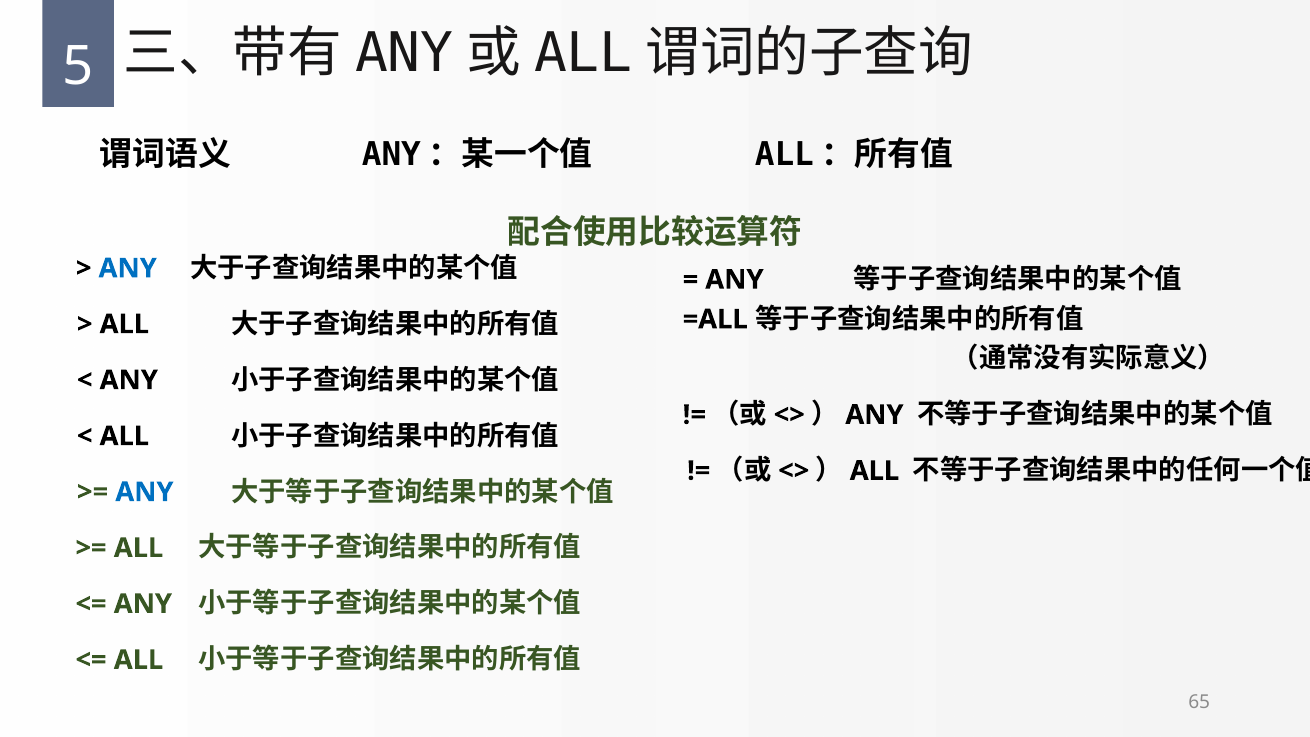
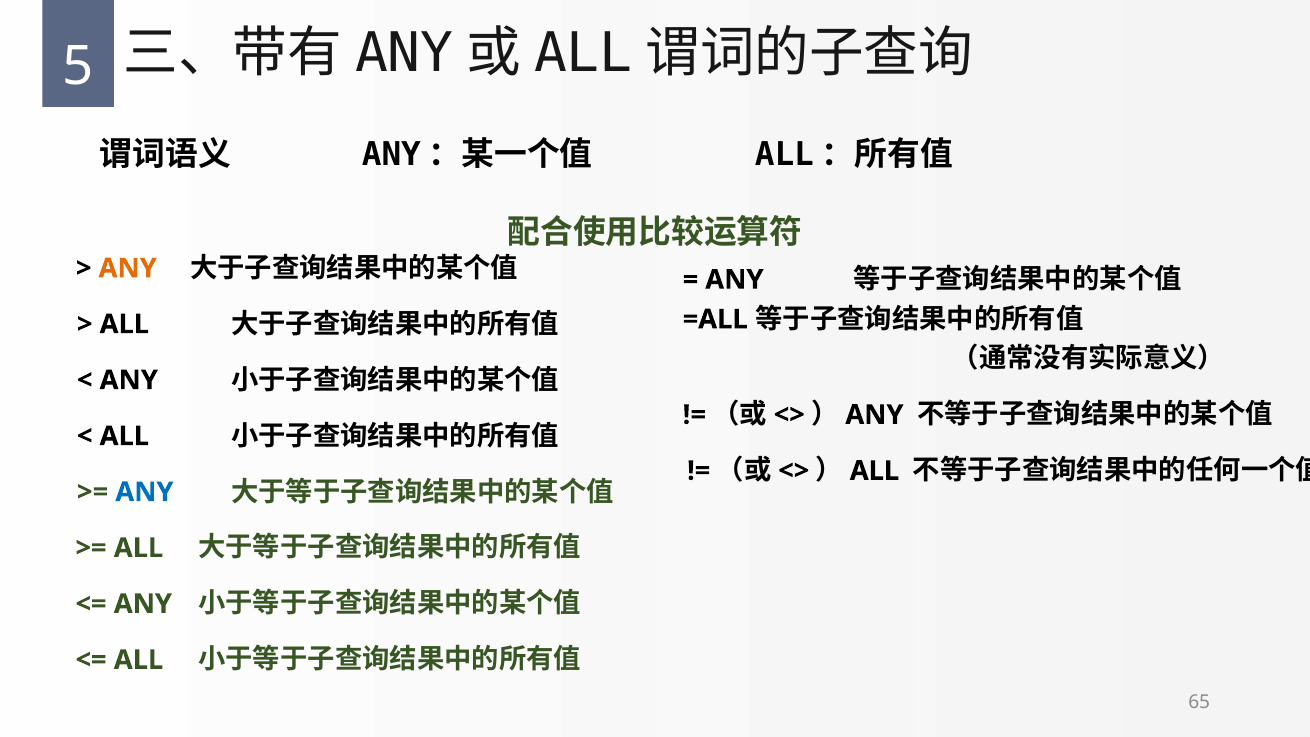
ANY colour: blue -> orange (128, 268)
